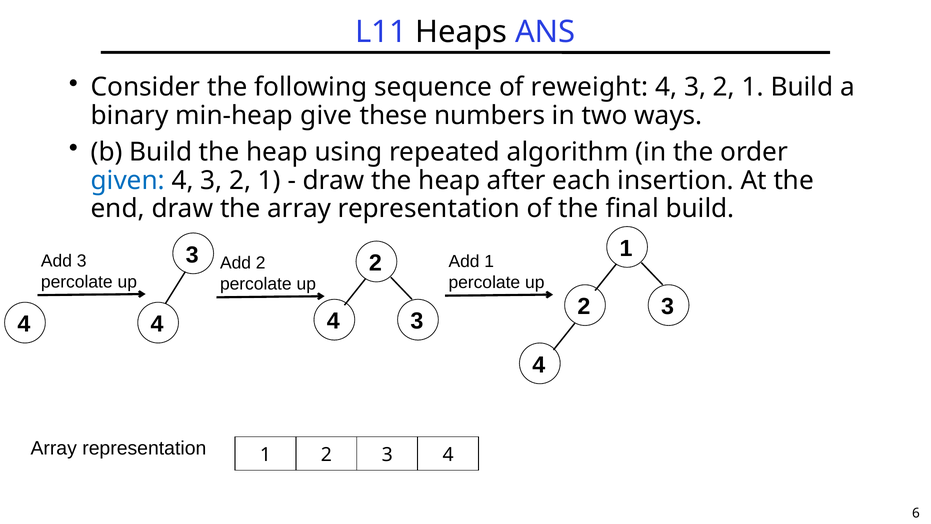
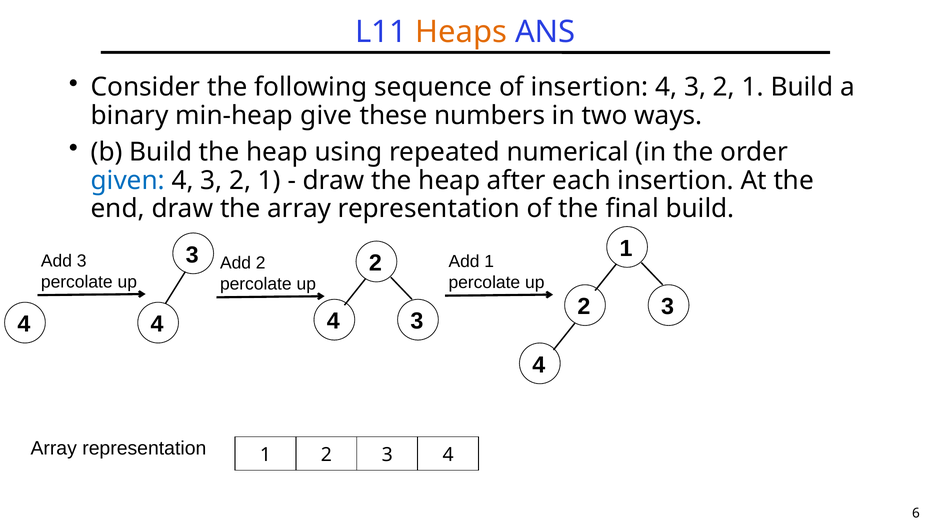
Heaps colour: black -> orange (461, 32)
of reweight: reweight -> insertion (590, 87)
algorithm: algorithm -> numerical (568, 152)
